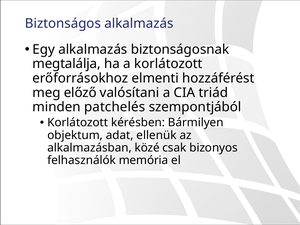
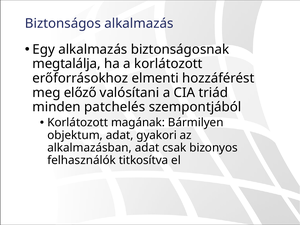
kérésben: kérésben -> magának (138, 123)
ellenük: ellenük -> gyakori (157, 135)
alkalmazásban közé: közé -> adat (147, 148)
memória: memória -> titkosítva (144, 160)
